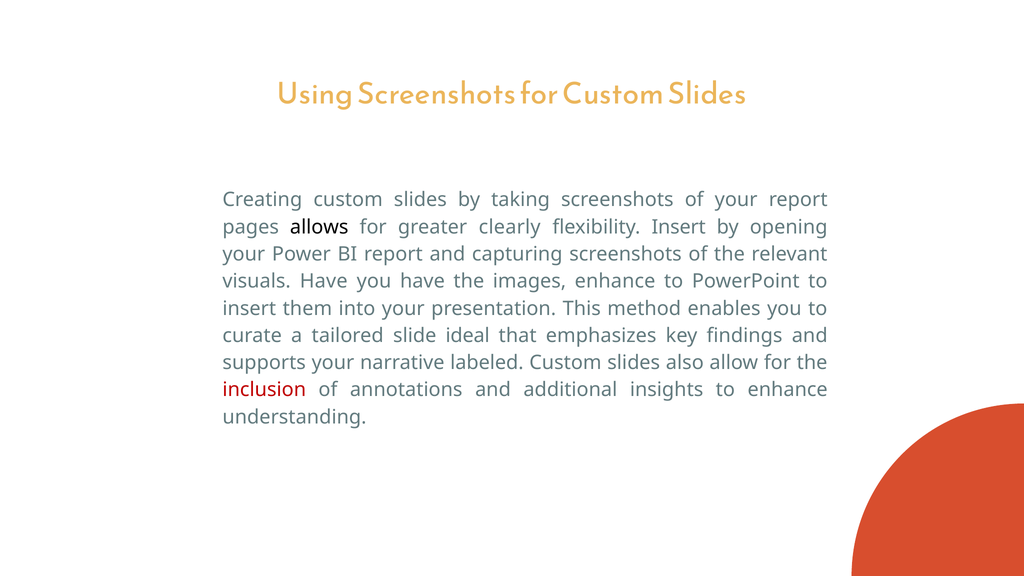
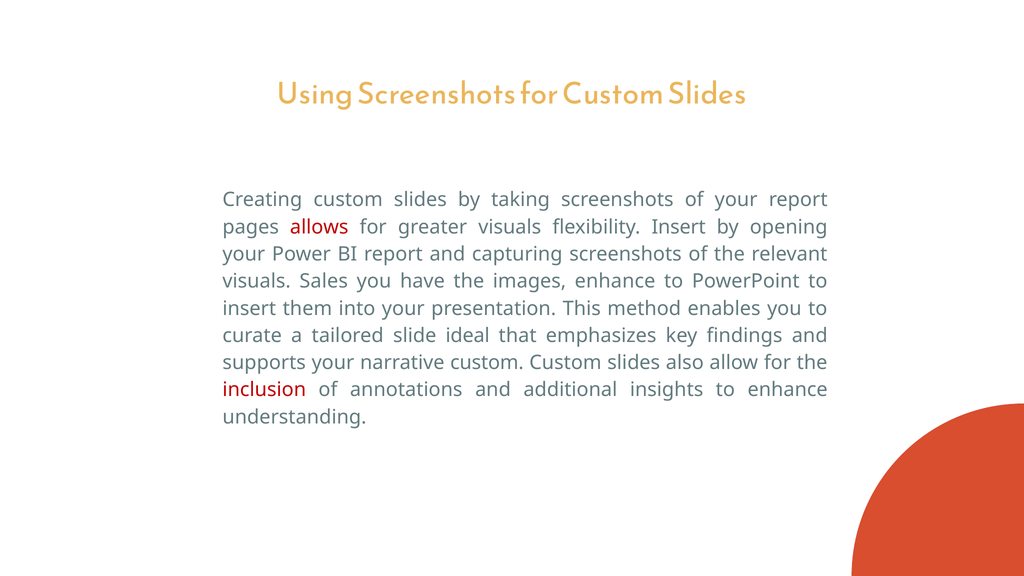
allows colour: black -> red (319, 227)
greater clearly: clearly -> visuals (510, 227)
visuals Have: Have -> Sales (324, 281)
narrative labeled: labeled -> custom (487, 363)
